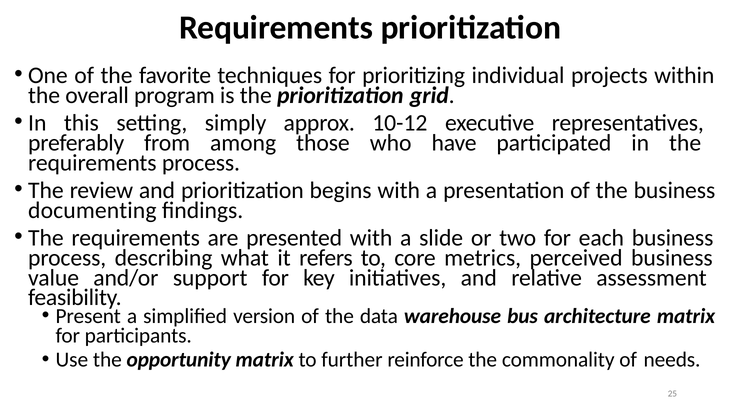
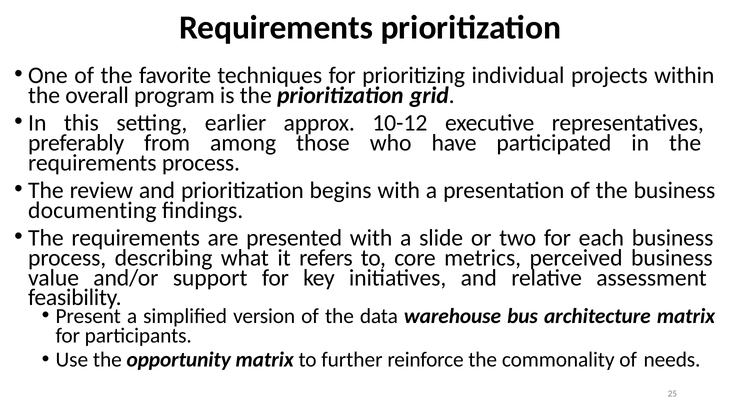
simply: simply -> earlier (236, 123)
